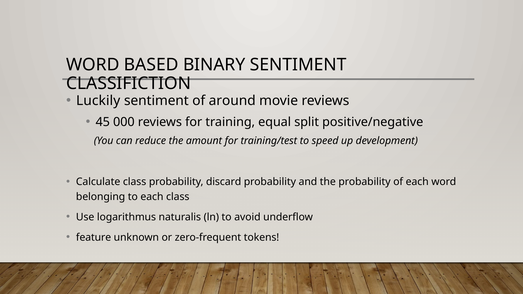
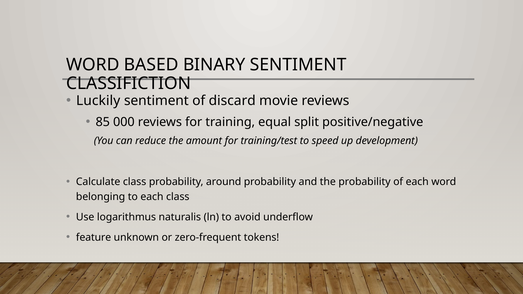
around: around -> discard (232, 101)
45: 45 -> 85 (103, 122)
discard: discard -> around (224, 182)
